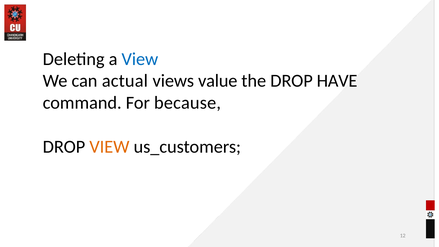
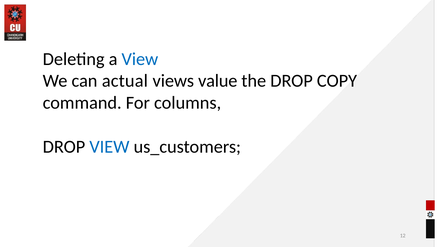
HAVE: HAVE -> COPY (337, 81)
because: because -> columns (188, 103)
VIEW colour: orange -> blue (109, 147)
